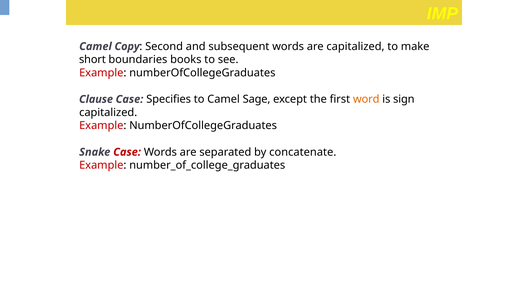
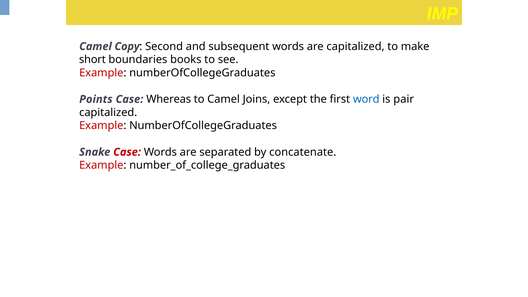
Clause: Clause -> Points (96, 99)
Specifies: Specifies -> Whereas (169, 99)
Sage: Sage -> Joins (256, 99)
word colour: orange -> blue (366, 99)
sign: sign -> pair (404, 99)
